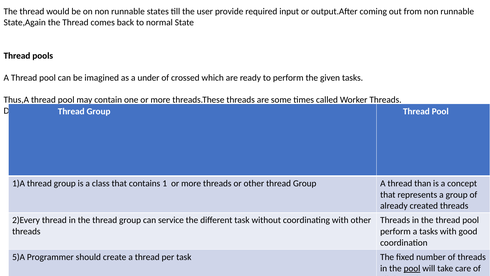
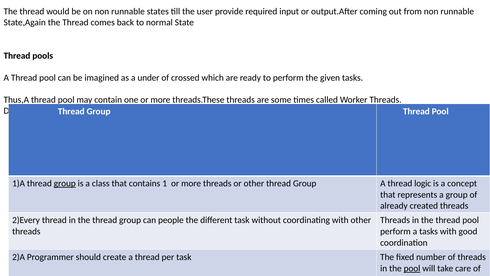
group underline: none -> present (65, 183)
than: than -> logic (423, 183)
service: service -> people (171, 220)
5)A: 5)A -> 2)A (19, 257)
